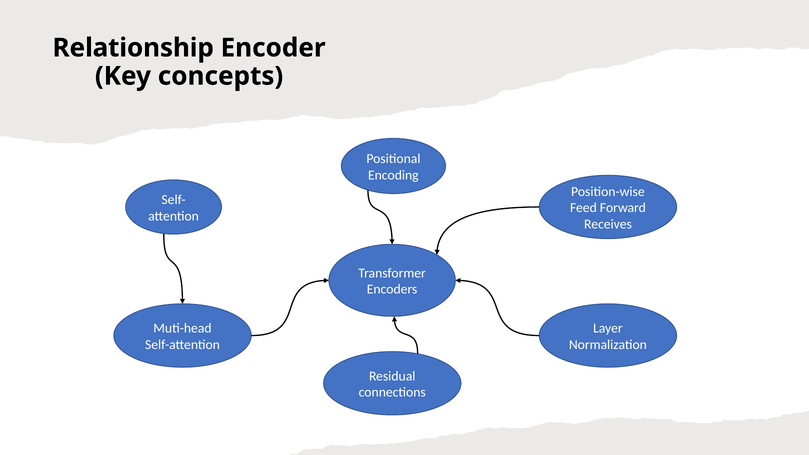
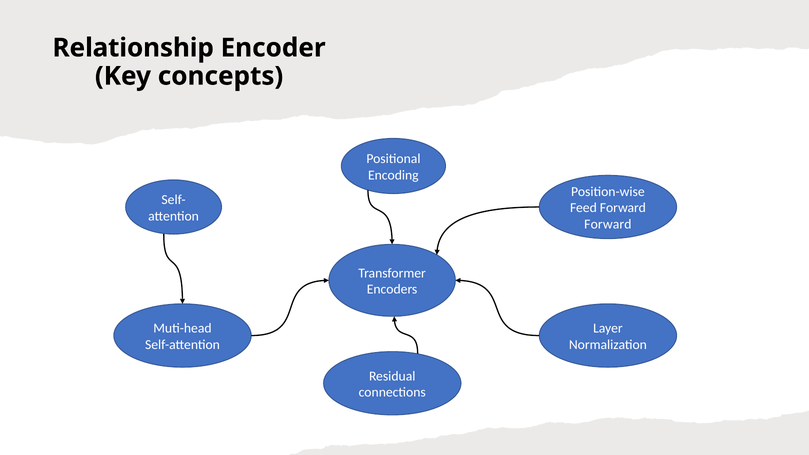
Receives: Receives -> Forward (608, 224)
